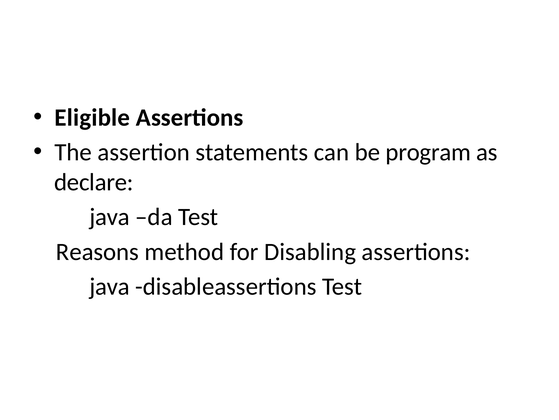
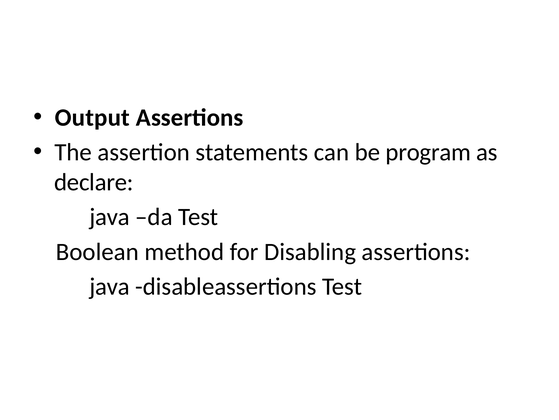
Eligible: Eligible -> Output (92, 117)
Reasons: Reasons -> Boolean (97, 251)
